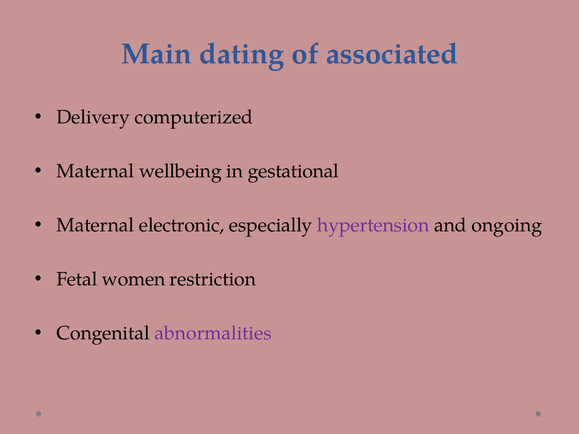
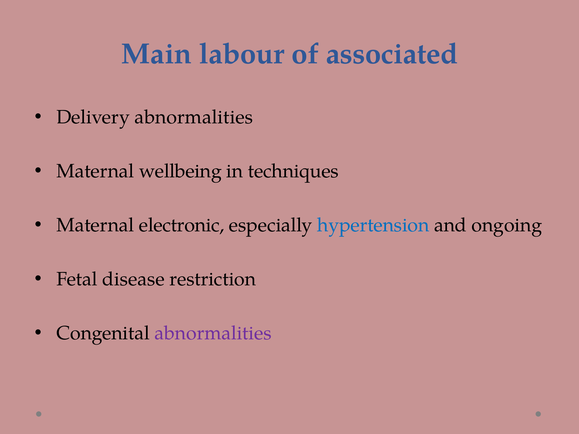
dating: dating -> labour (242, 54)
Delivery computerized: computerized -> abnormalities (194, 117)
gestational: gestational -> techniques (293, 171)
hypertension colour: purple -> blue (373, 225)
women: women -> disease (133, 279)
